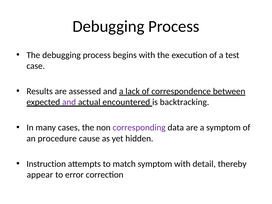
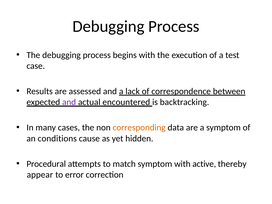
corresponding colour: purple -> orange (139, 128)
procedure: procedure -> conditions (57, 138)
Instruction: Instruction -> Procedural (46, 164)
detail: detail -> active (204, 164)
